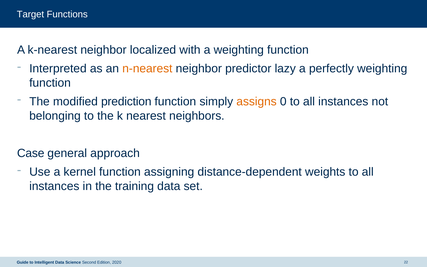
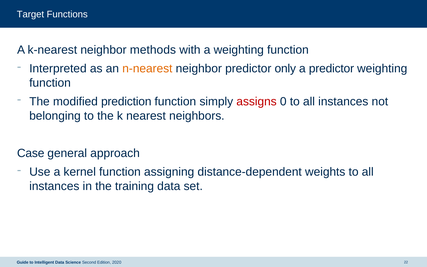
localized: localized -> methods (153, 50)
lazy: lazy -> only (285, 69)
a perfectly: perfectly -> predictor (331, 69)
assigns colour: orange -> red (257, 102)
